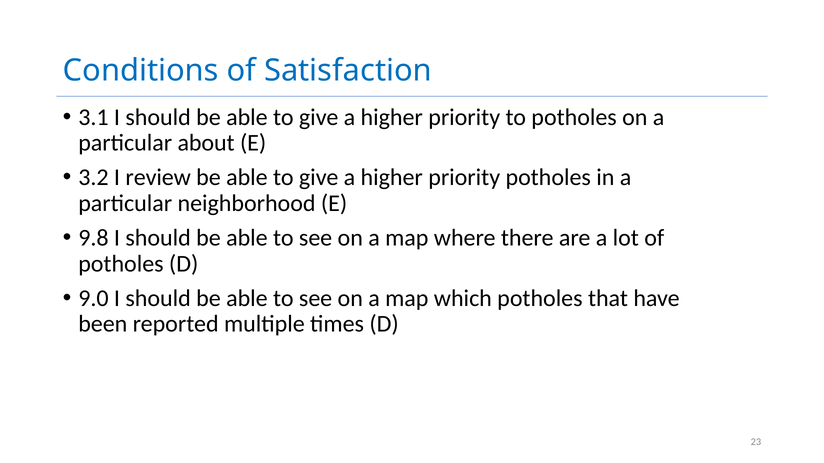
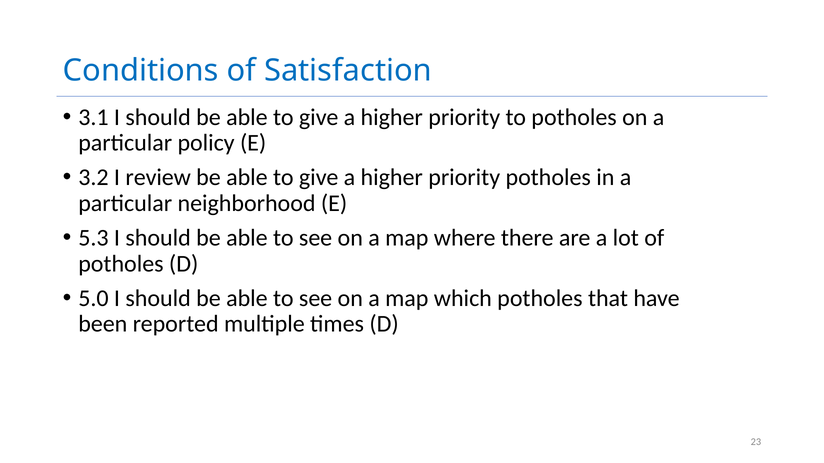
about: about -> policy (206, 143)
9.8: 9.8 -> 5.3 (93, 238)
9.0: 9.0 -> 5.0 (93, 299)
